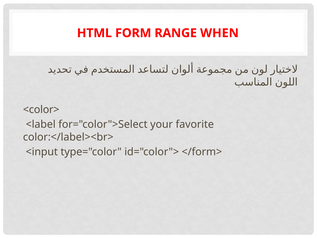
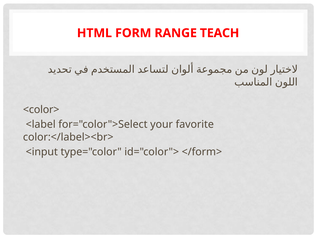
WHEN: WHEN -> TEACH (220, 33)
